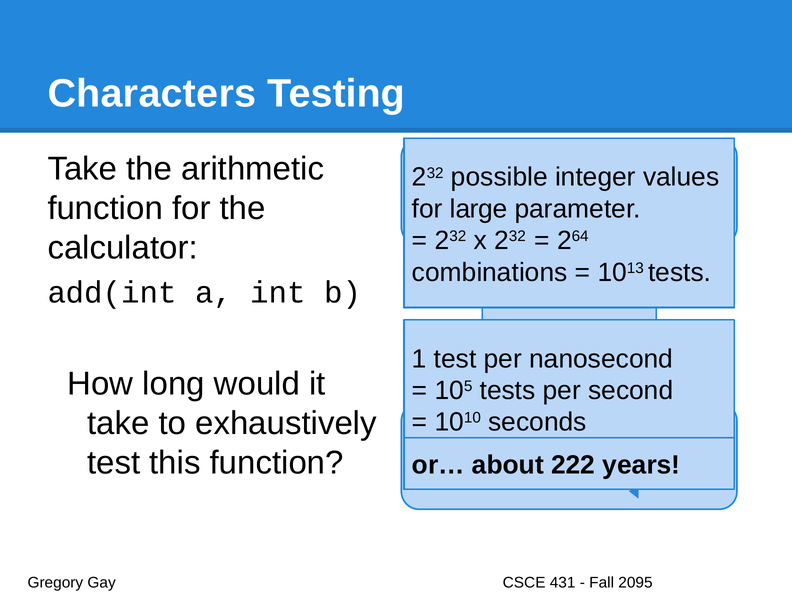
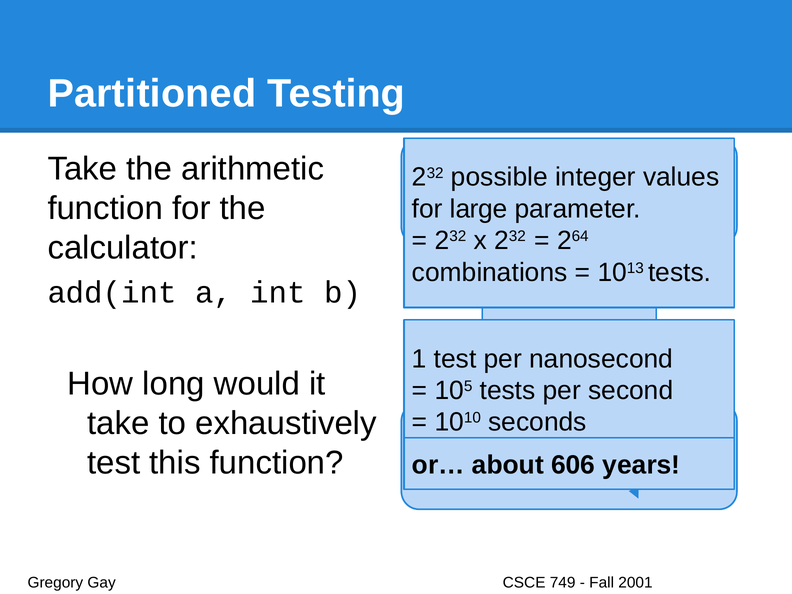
Characters: Characters -> Partitioned (152, 94)
222: 222 -> 606 (573, 465)
431: 431 -> 749 (563, 582)
2095: 2095 -> 2001 (635, 582)
